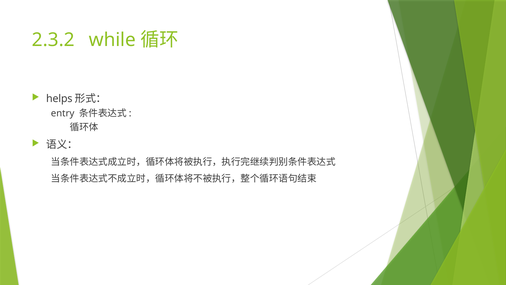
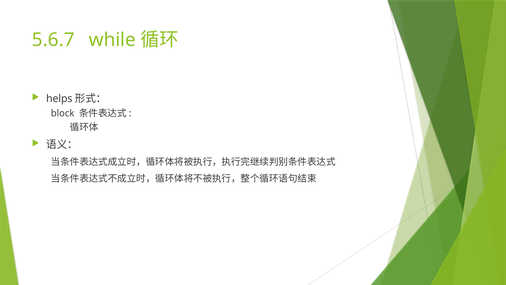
2.3.2: 2.3.2 -> 5.6.7 (53, 40)
entry: entry -> block (63, 113)
